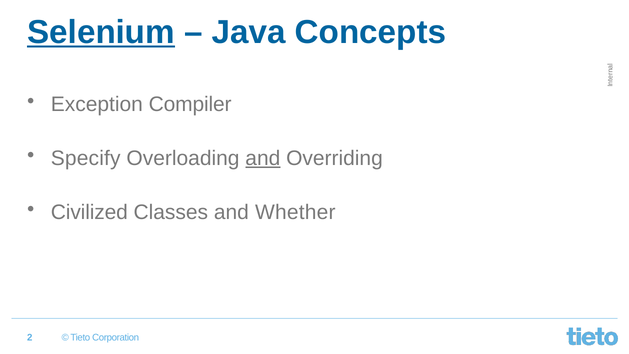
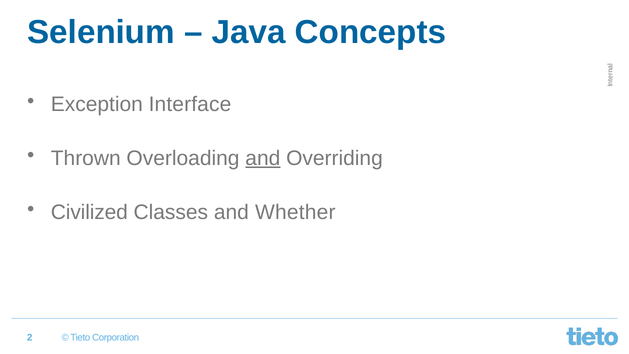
Selenium underline: present -> none (101, 32)
Compiler: Compiler -> Interface (190, 104)
Specify: Specify -> Thrown (86, 158)
